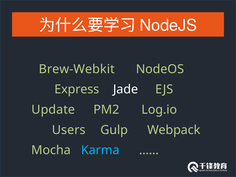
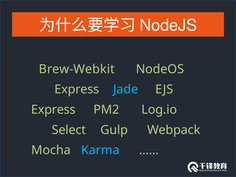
Jade colour: white -> light blue (126, 89)
Update: Update -> Express (53, 110)
Users: Users -> Select (69, 130)
